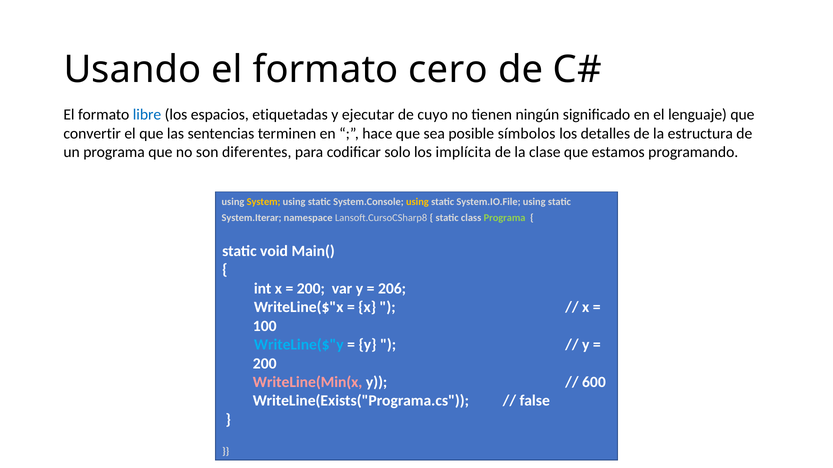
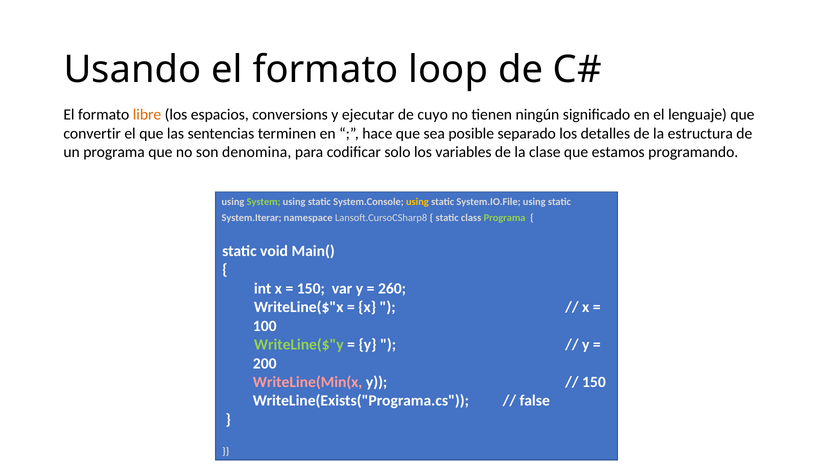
cero: cero -> loop (448, 70)
libre colour: blue -> orange (147, 115)
etiquetadas: etiquetadas -> conversions (290, 115)
símbolos: símbolos -> separado (527, 134)
diferentes: diferentes -> denomina (257, 152)
implícita: implícita -> variables (463, 152)
System colour: yellow -> light green (264, 202)
200: 200 -> 150 (311, 289)
206: 206 -> 260 (392, 289)
WriteLine($"y colour: light blue -> light green (299, 345)
600: 600 -> 150 (594, 383)
